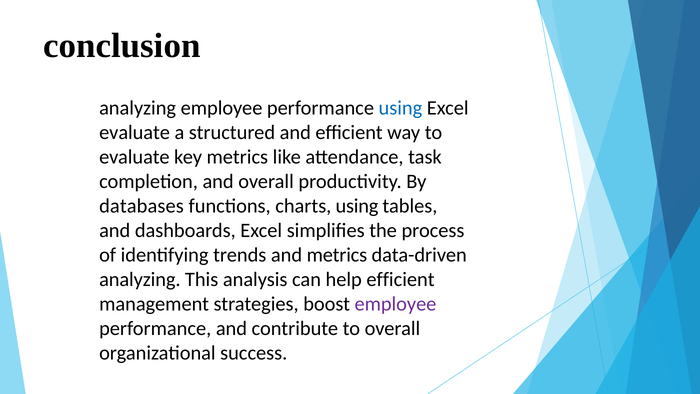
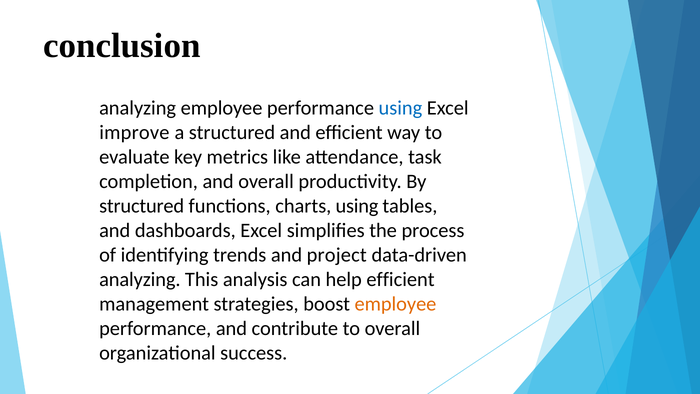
evaluate: evaluate -> improve (134, 132)
databases: databases -> structured (142, 206)
and metrics: metrics -> project (337, 255)
employee colour: purple -> orange (395, 304)
